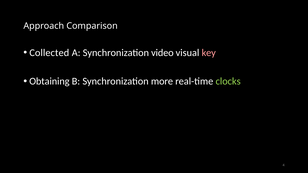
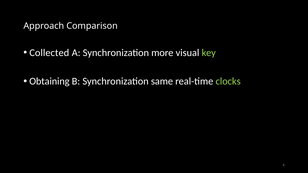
video: video -> more (162, 53)
key colour: pink -> light green (209, 53)
more: more -> same (162, 81)
